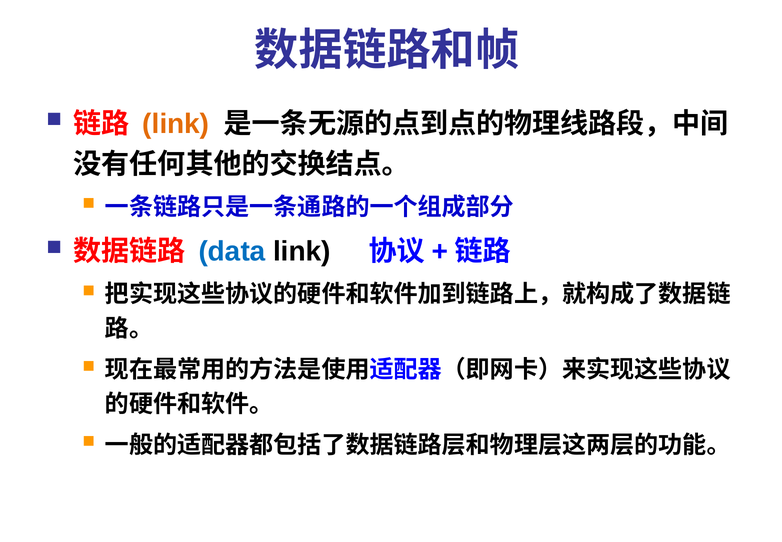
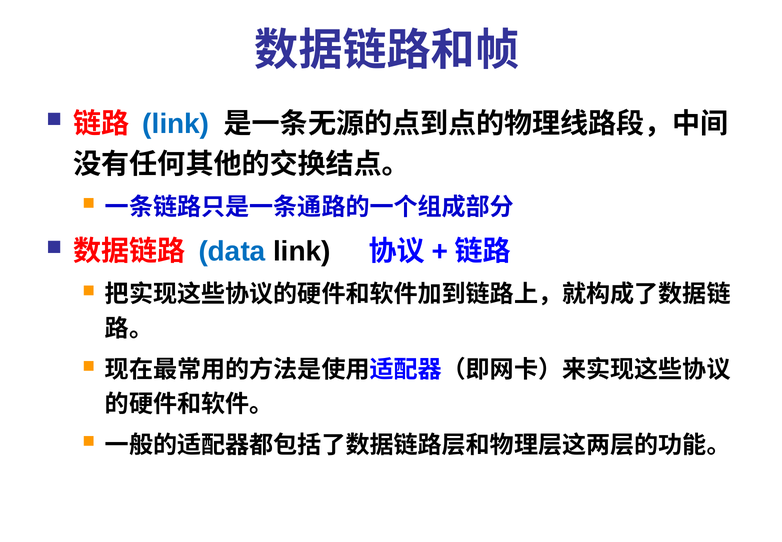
link colour: orange -> blue (176, 124)
